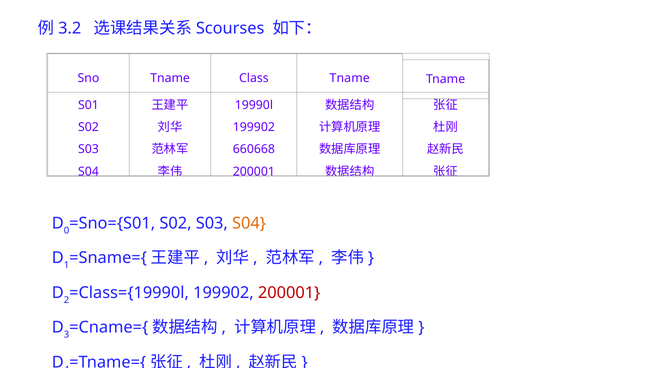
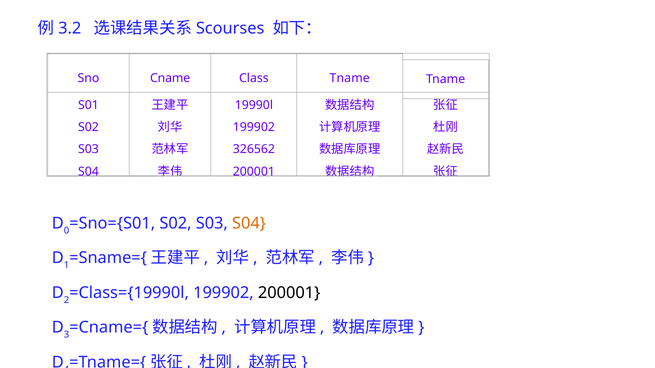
Sno Tname: Tname -> Cname (170, 78)
660668: 660668 -> 326562 (254, 150)
200001 colour: red -> black (289, 293)
